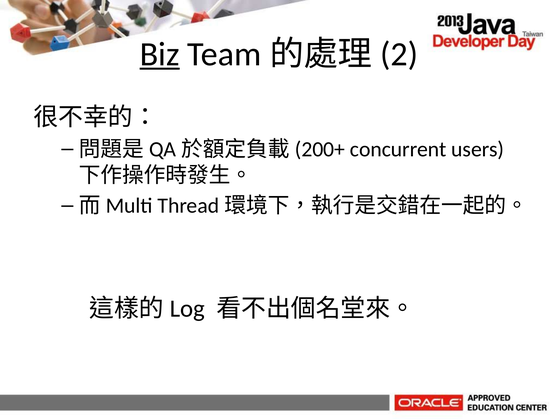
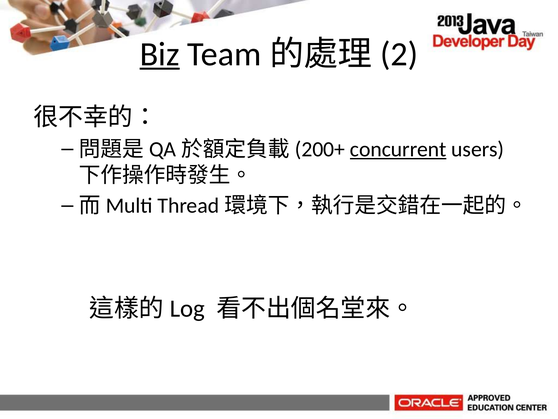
concurrent underline: none -> present (398, 149)
